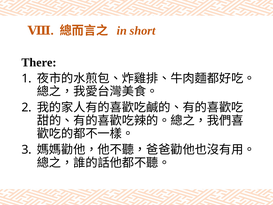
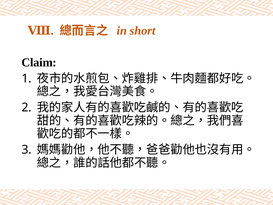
There: There -> Claim (39, 62)
